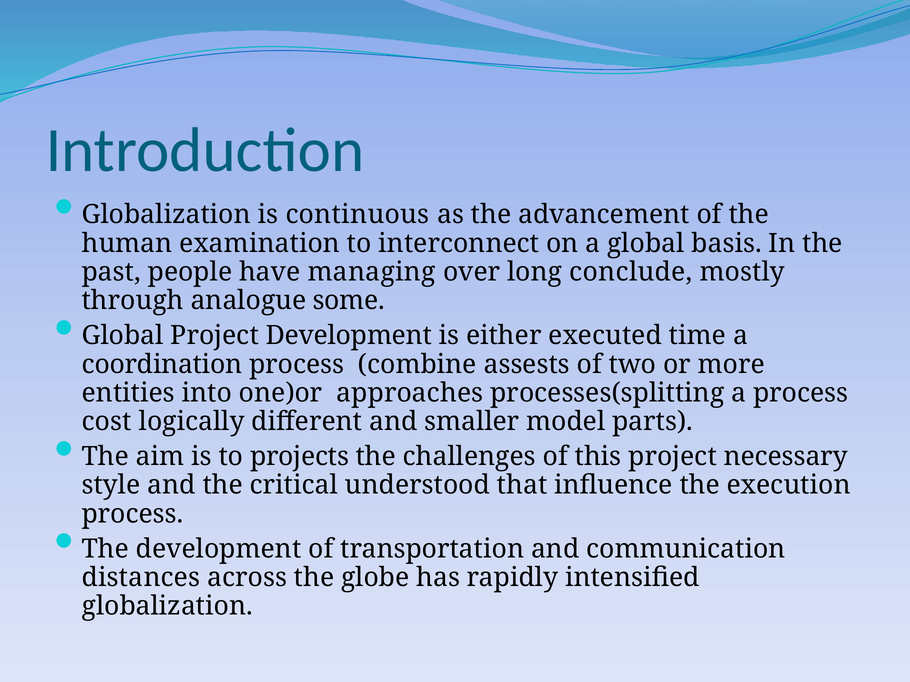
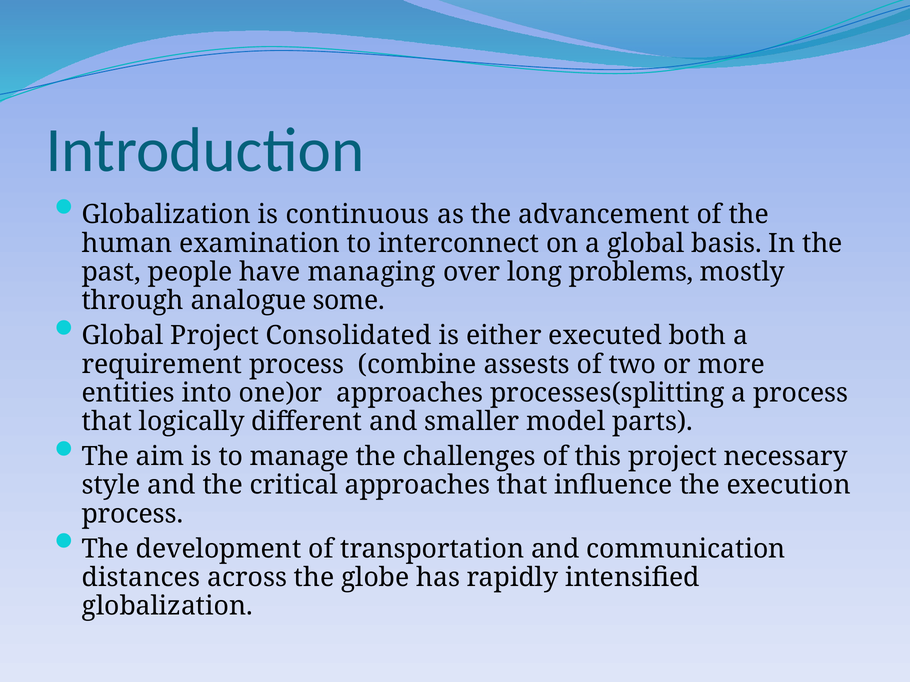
conclude: conclude -> problems (631, 272)
Project Development: Development -> Consolidated (349, 336)
time: time -> both (697, 336)
coordination: coordination -> requirement (162, 365)
cost: cost -> that (107, 422)
projects: projects -> manage (300, 457)
critical understood: understood -> approaches (417, 486)
